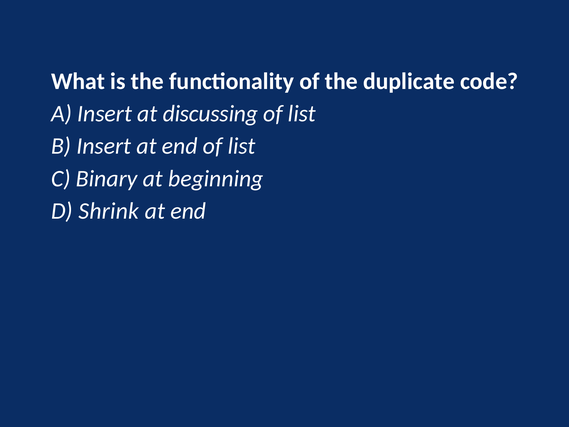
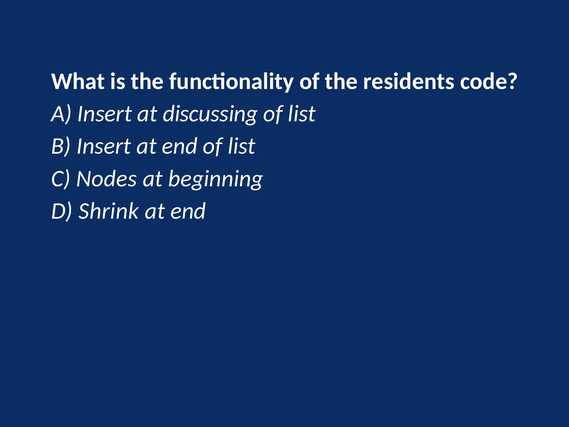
duplicate: duplicate -> residents (409, 81)
Binary: Binary -> Nodes (107, 178)
